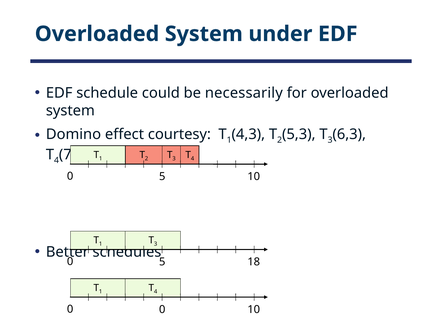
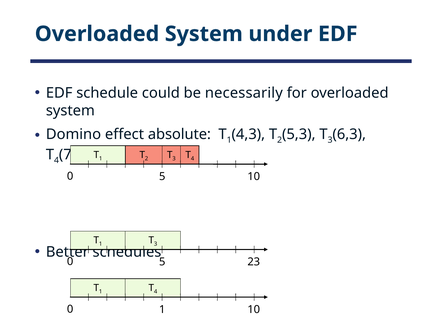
courtesy: courtesy -> absolute (179, 135)
18: 18 -> 23 (254, 262)
0 0: 0 -> 1 (162, 310)
